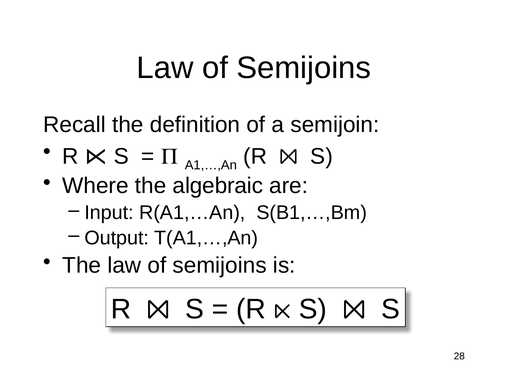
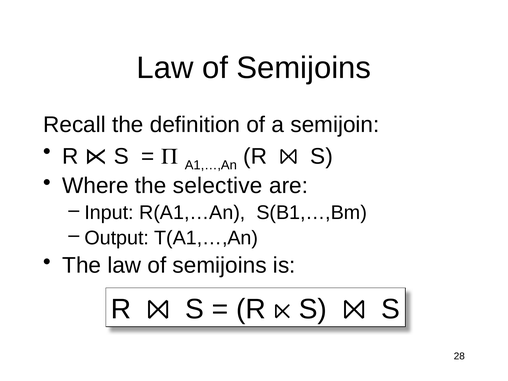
algebraic: algebraic -> selective (218, 186)
